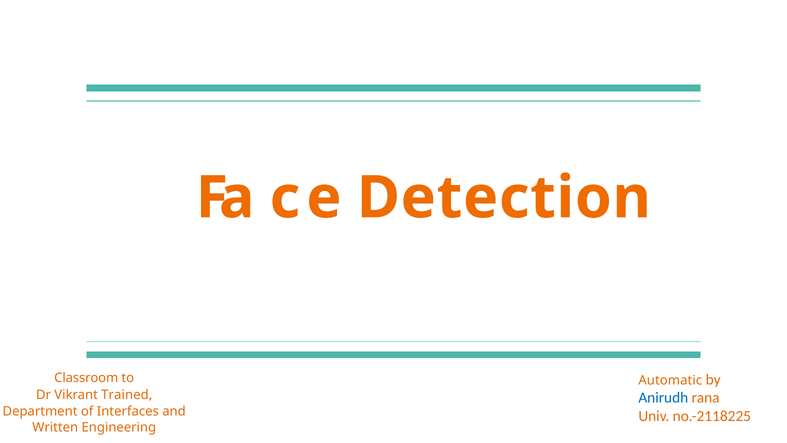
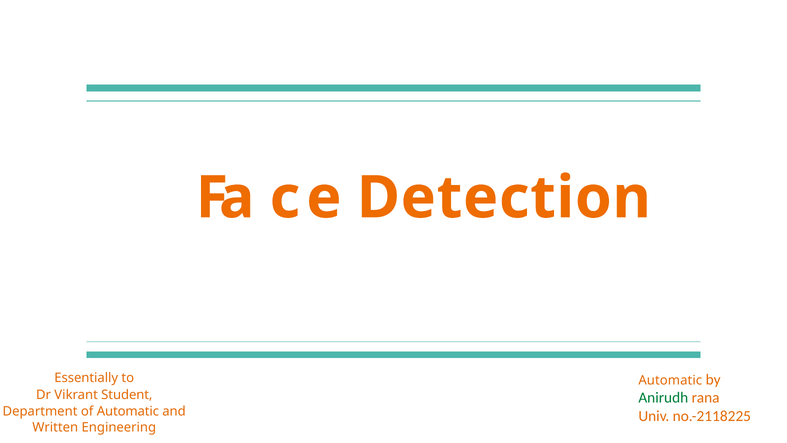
Classroom: Classroom -> Essentially (86, 378)
Trained: Trained -> Student (127, 395)
Anirudh colour: blue -> green (663, 398)
of Interfaces: Interfaces -> Automatic (128, 411)
